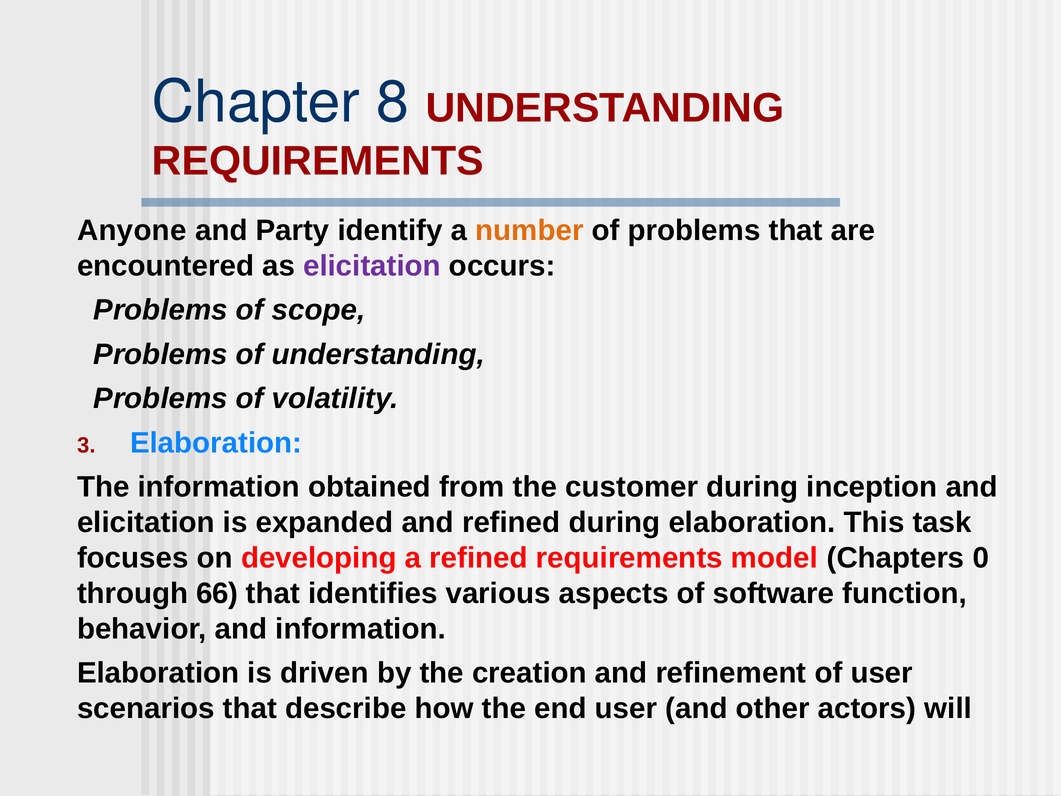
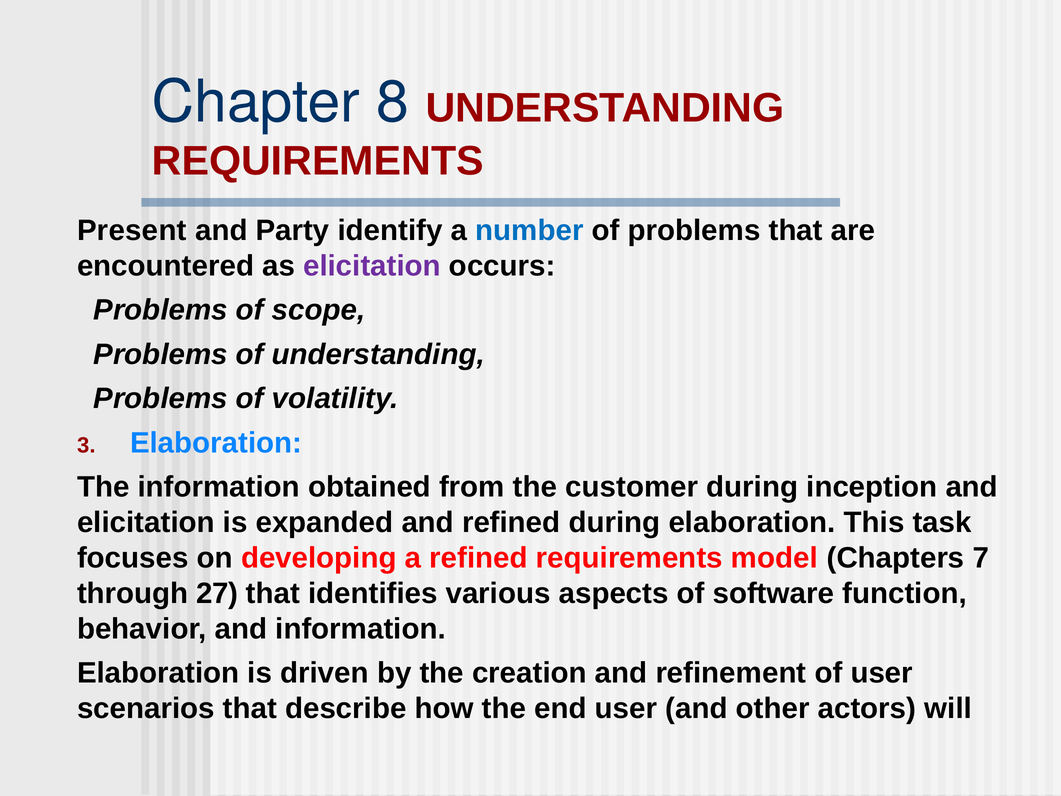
Anyone: Anyone -> Present (132, 231)
number colour: orange -> blue (529, 231)
0: 0 -> 7 (981, 558)
66: 66 -> 27 (217, 593)
